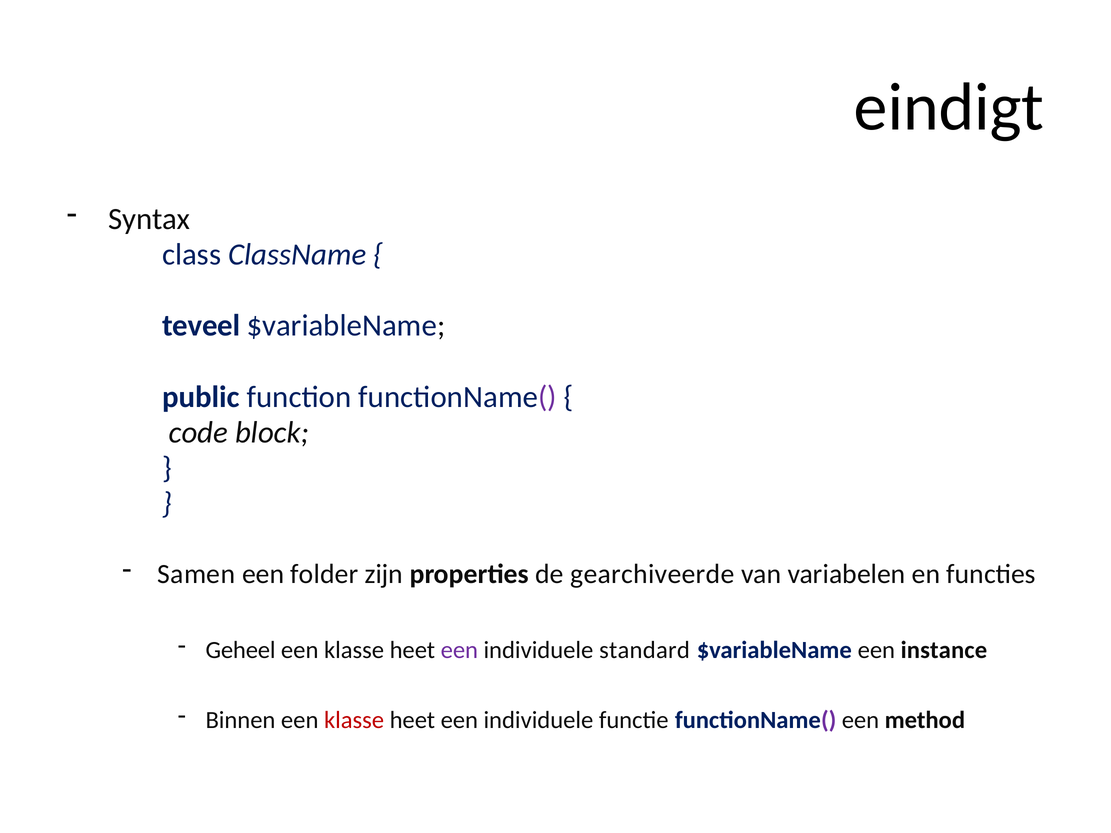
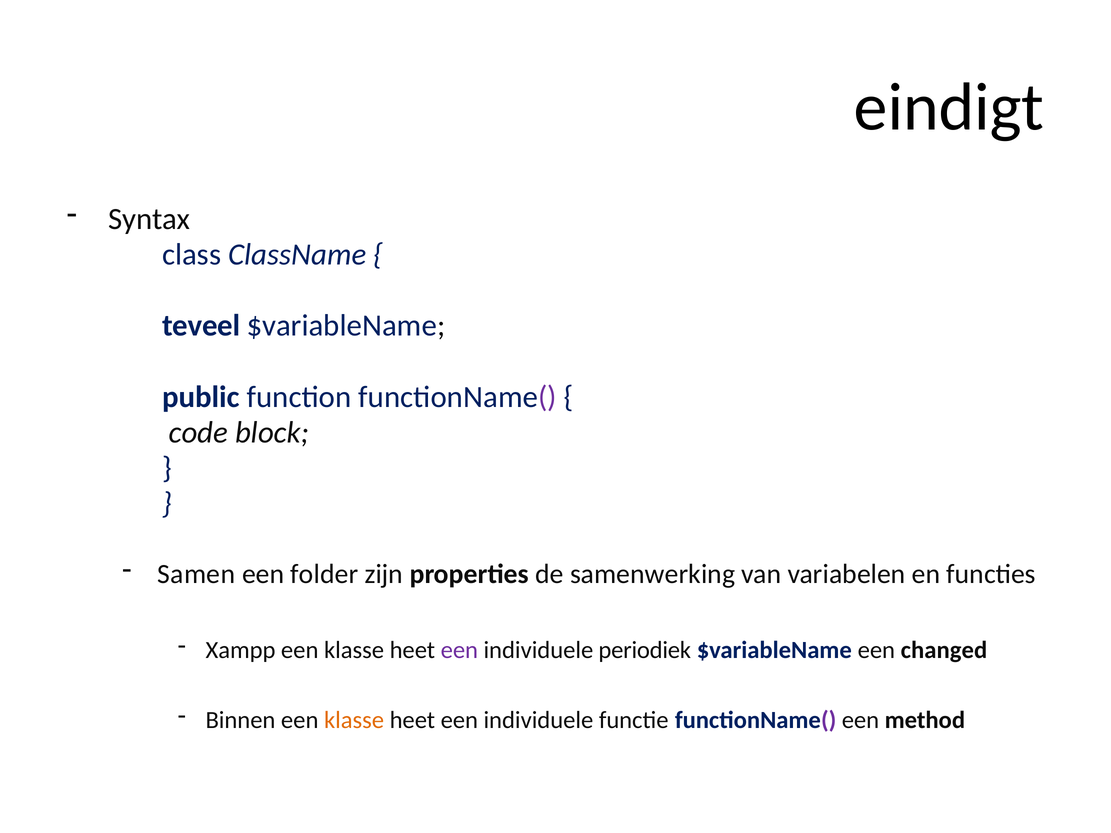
gearchiveerde: gearchiveerde -> samenwerking (653, 574)
Geheel: Geheel -> Xampp (241, 650)
standard: standard -> periodiek (645, 650)
instance: instance -> changed (944, 650)
klasse colour: red -> orange (354, 720)
